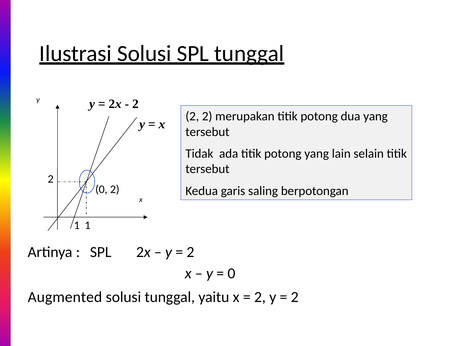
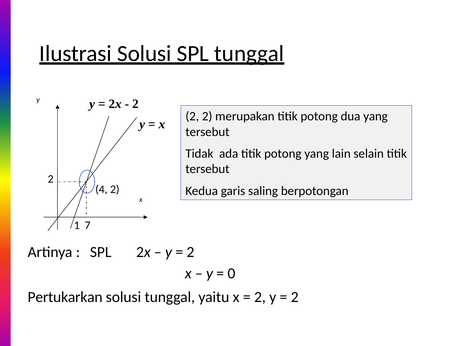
0: 0 -> 4 (101, 190)
1 1: 1 -> 7 (88, 226)
Augmented: Augmented -> Pertukarkan (65, 297)
